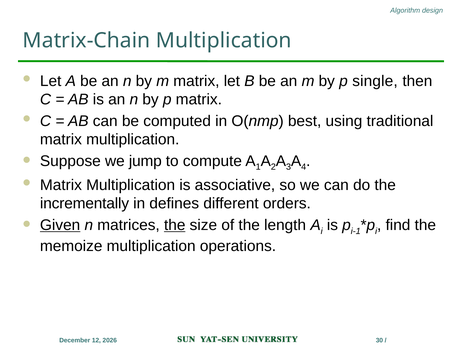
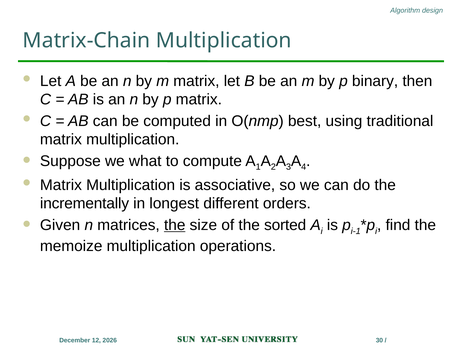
single: single -> binary (375, 81)
jump: jump -> what (145, 161)
defines: defines -> longest (174, 204)
Given underline: present -> none (60, 225)
length: length -> sorted (285, 225)
